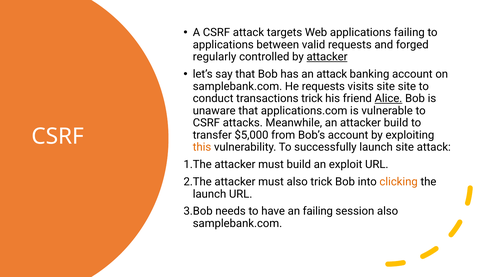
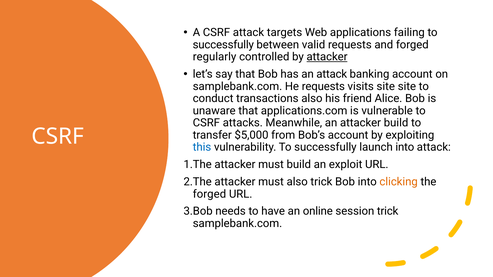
applications: applications -> successfully (223, 45)
transactions trick: trick -> also (312, 99)
Alice underline: present -> none (388, 99)
this colour: orange -> blue (202, 147)
launch site: site -> into (405, 147)
launch: launch -> forged (209, 194)
an failing: failing -> online (318, 211)
session also: also -> trick (388, 211)
